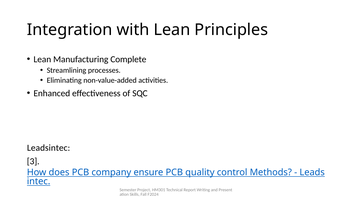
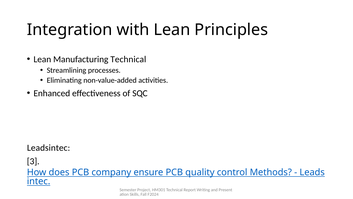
Manufacturing Complete: Complete -> Technical (128, 59)
